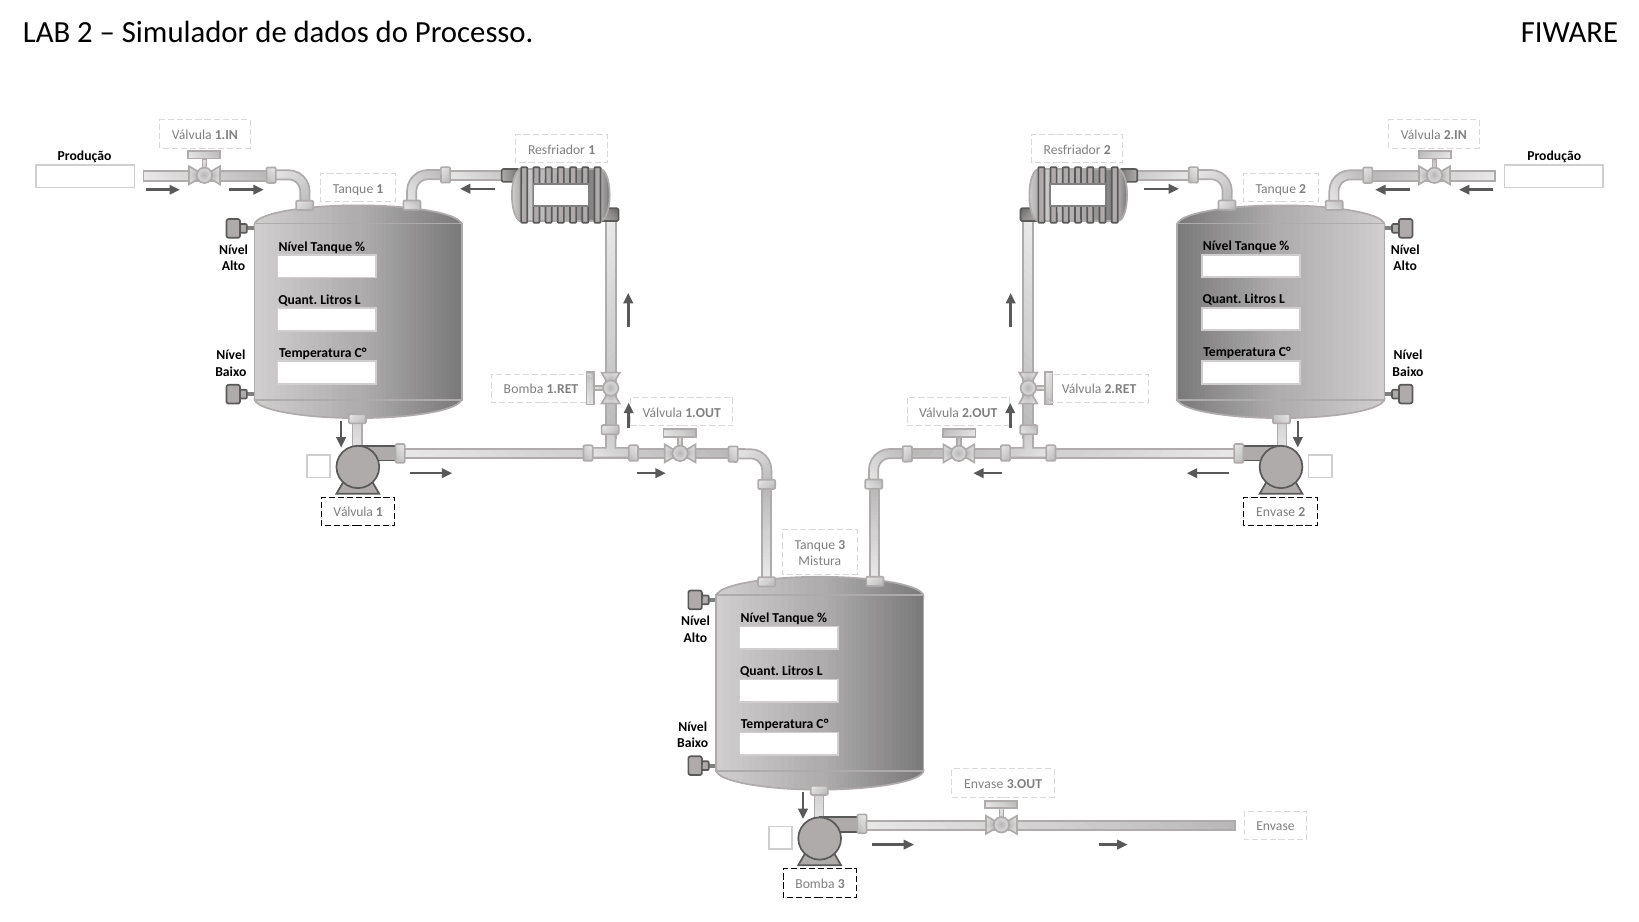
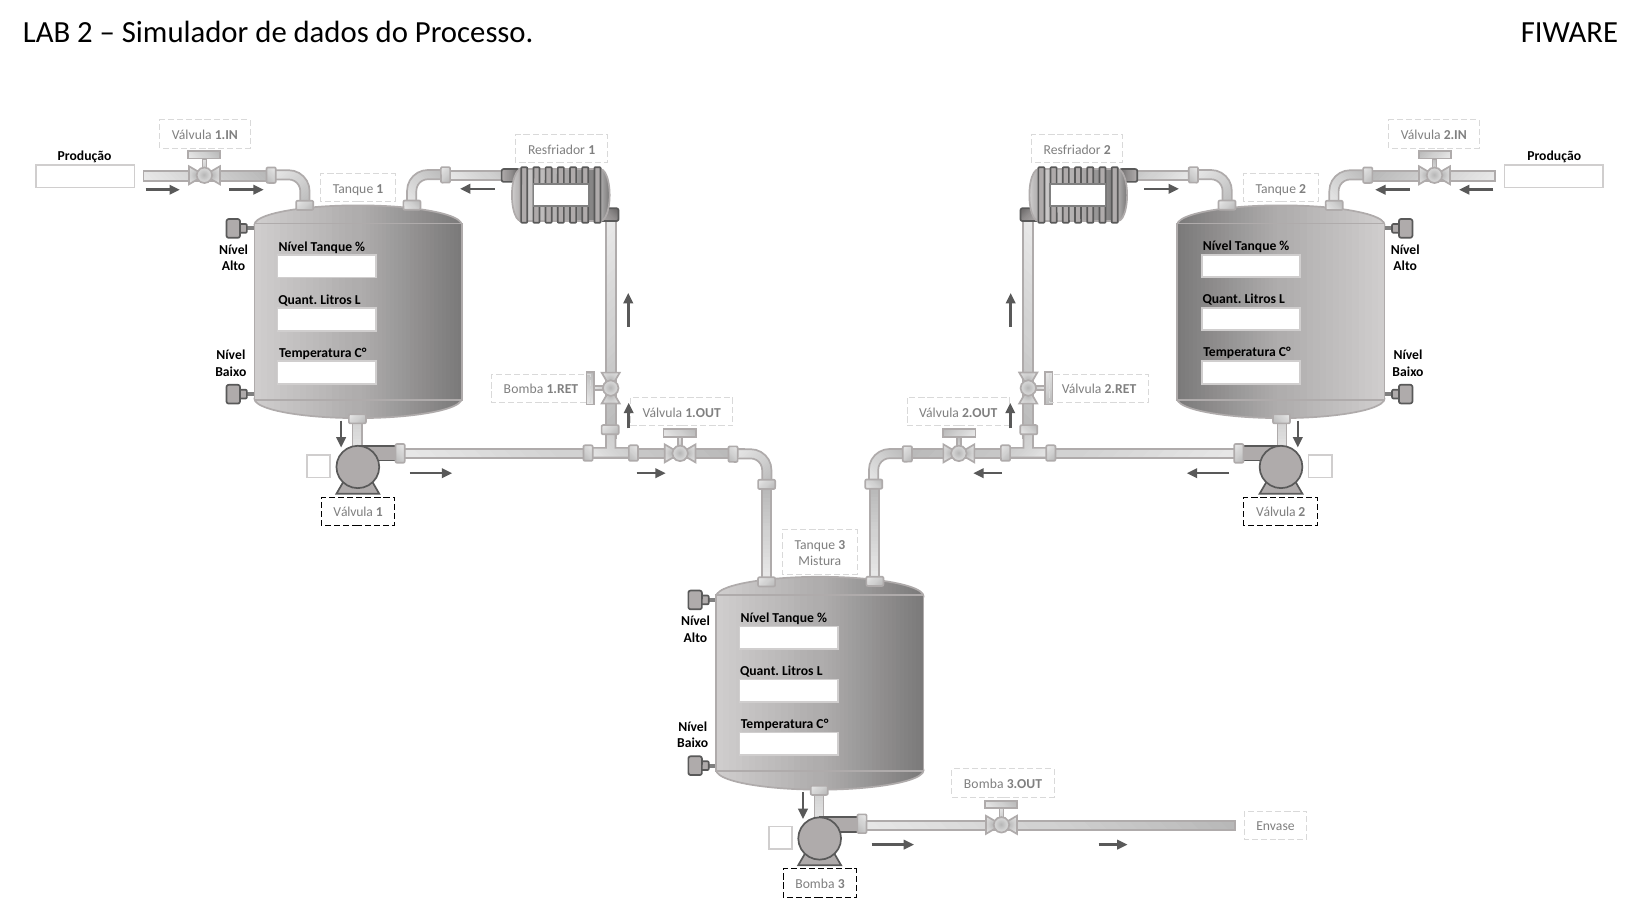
Envase: Envase -> Válvula (1276, 512)
Envase: Envase -> Bomba (984, 784)
